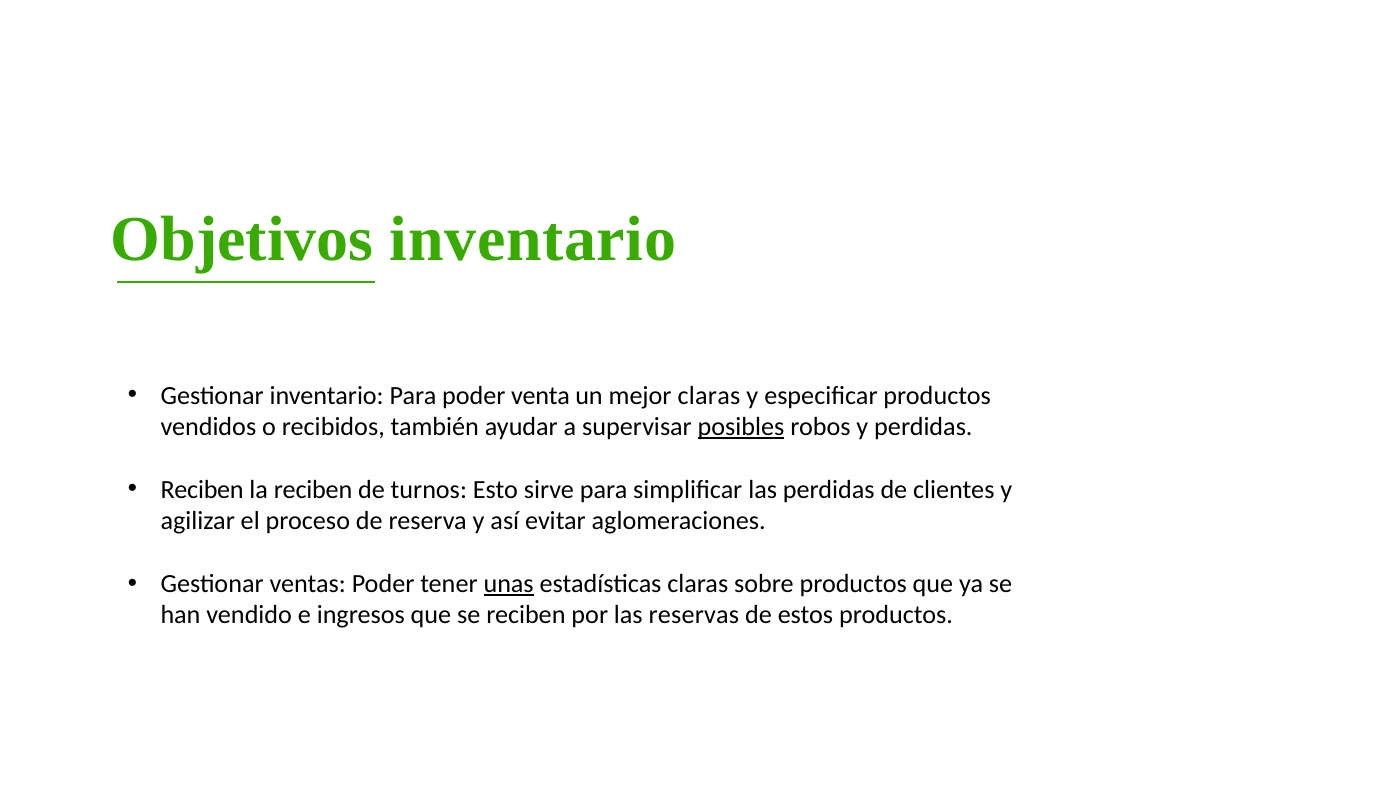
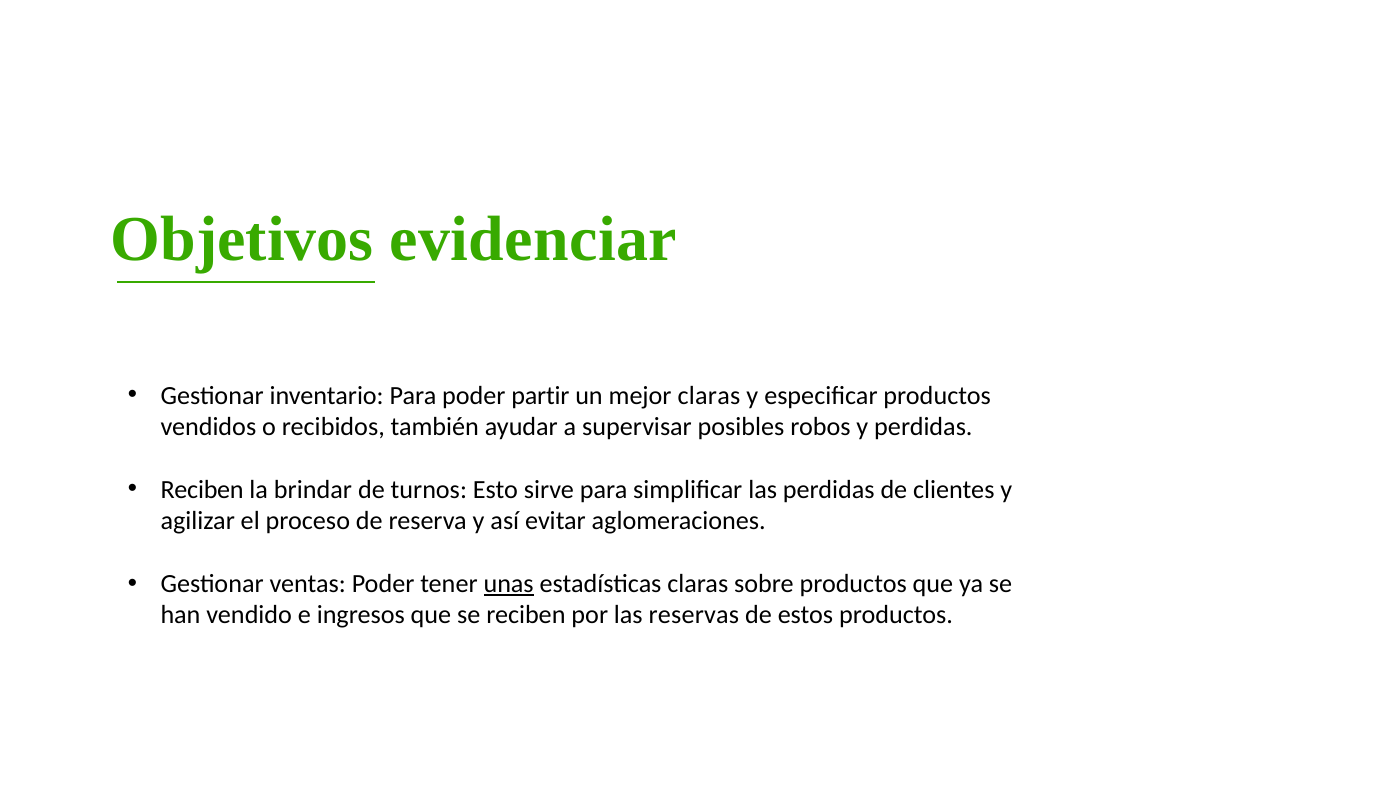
Objetivos inventario: inventario -> evidenciar (533, 239)
venta: venta -> partir (540, 396)
posibles underline: present -> none (741, 427)
la reciben: reciben -> brindar (313, 490)
